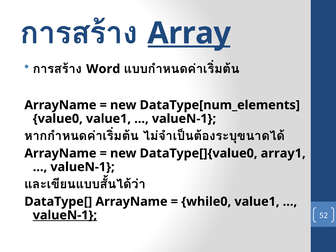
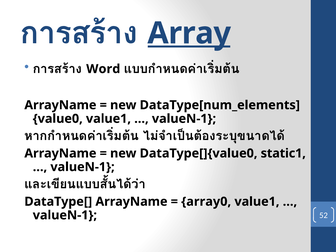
array1: array1 -> static1 (283, 153)
while0: while0 -> array0 (206, 202)
valueN-1 underline: present -> none (65, 215)
